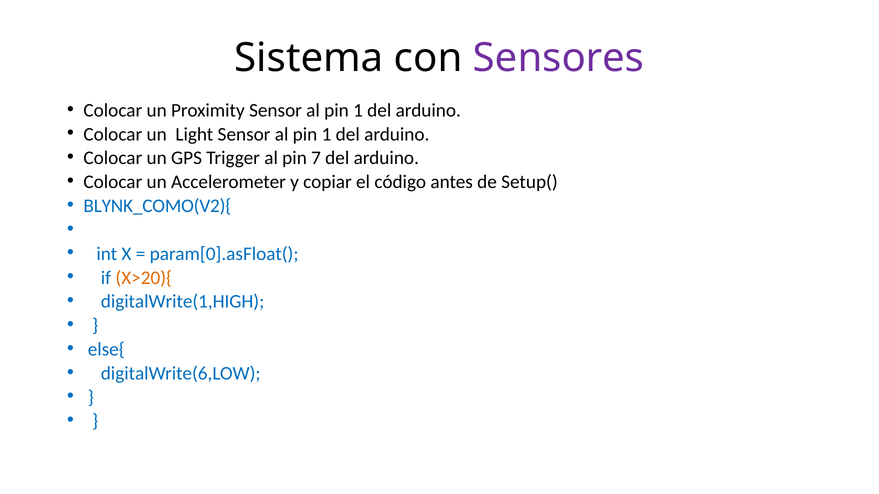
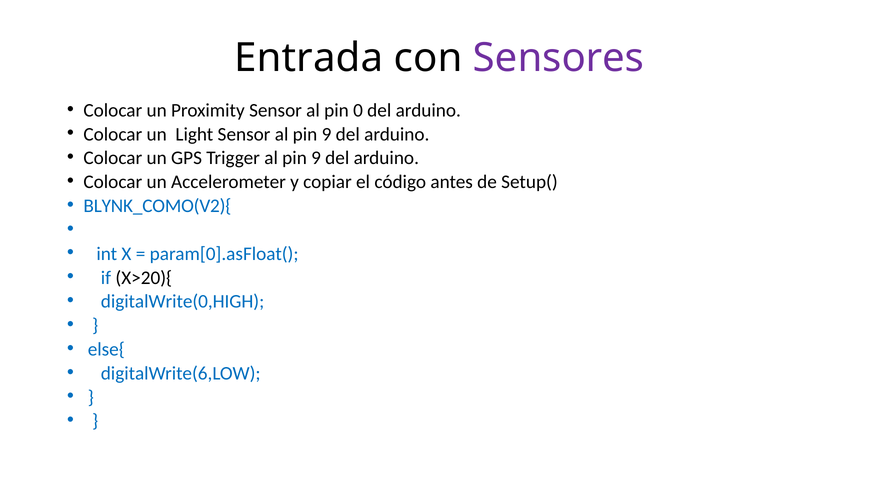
Sistema: Sistema -> Entrada (309, 58)
1: 1 -> 0 (358, 110)
1: 1 -> 9 (327, 134)
Trigger al pin 7: 7 -> 9 (316, 158)
X>20){ colour: orange -> black (144, 278)
digitalWrite(1,HIGH: digitalWrite(1,HIGH -> digitalWrite(0,HIGH (183, 302)
